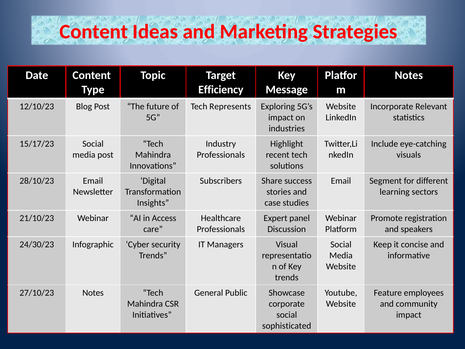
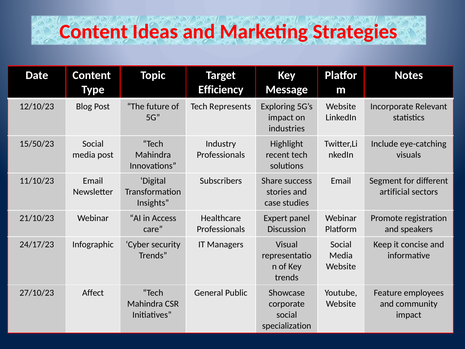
15/17/23: 15/17/23 -> 15/50/23 (37, 144)
28/10/23: 28/10/23 -> 11/10/23 (37, 181)
learning: learning -> artificial (395, 192)
24/30/23: 24/30/23 -> 24/17/23 (37, 244)
27/10/23 Notes: Notes -> Affect (93, 293)
sophisticated: sophisticated -> specialization (287, 326)
